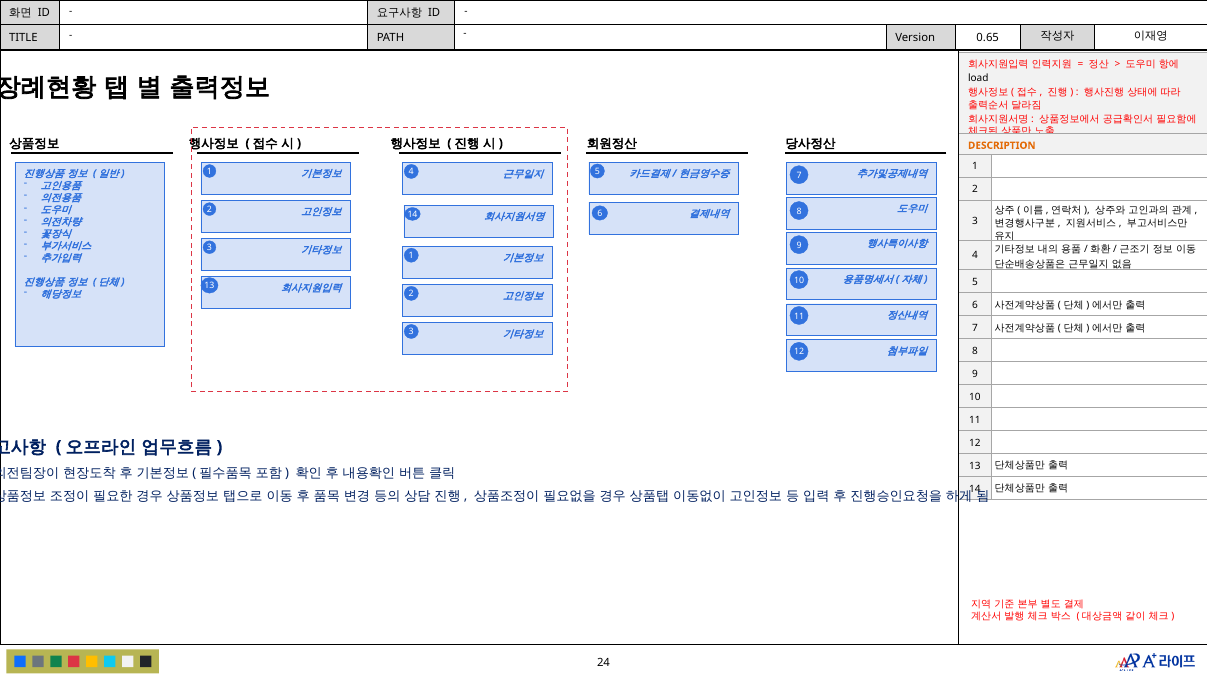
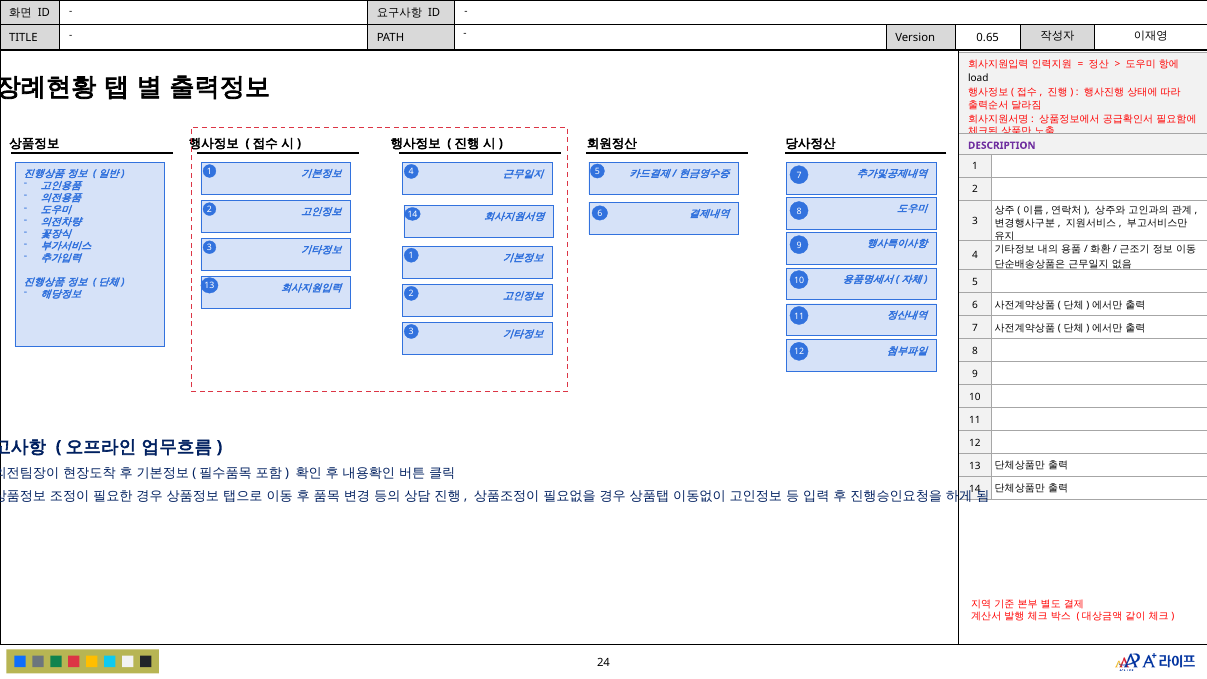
DESCRIPTION colour: orange -> purple (1002, 145)
